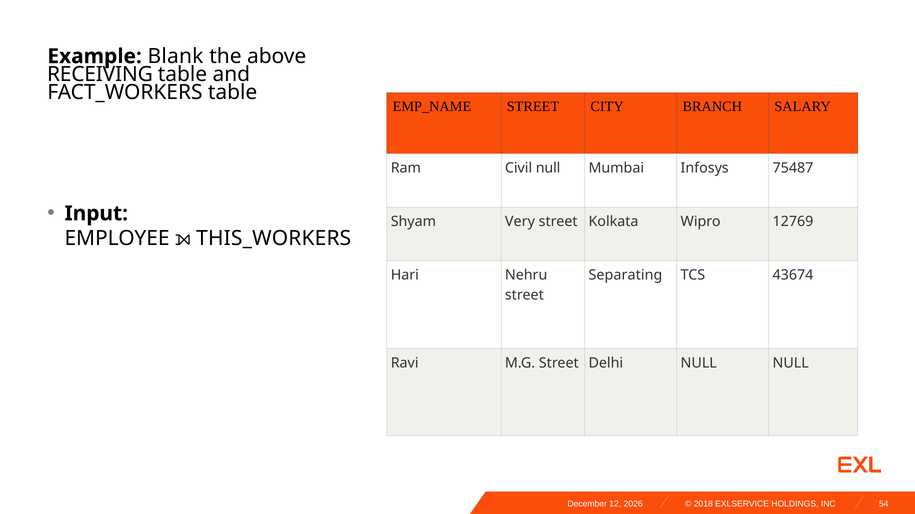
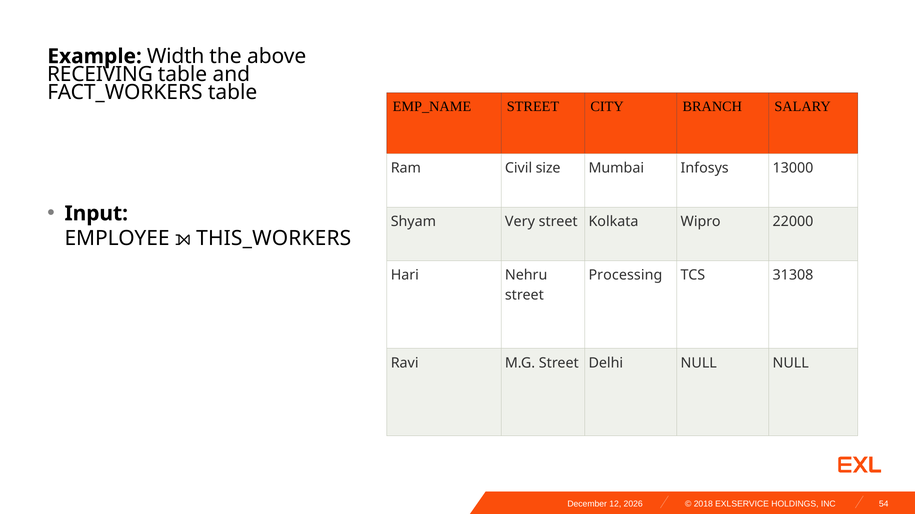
Blank: Blank -> Width (176, 56)
Civil null: null -> size (548, 168)
75487: 75487 -> 13000 (793, 168)
12769: 12769 -> 22000 (793, 222)
Separating: Separating -> Processing (625, 276)
43674: 43674 -> 31308 (793, 276)
